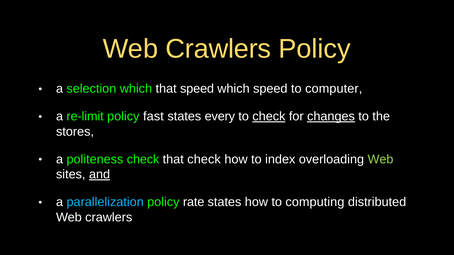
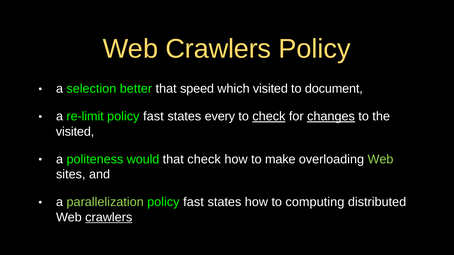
selection which: which -> better (136, 89)
which speed: speed -> visited (270, 89)
computer: computer -> document (334, 89)
stores: stores -> visited (75, 132)
politeness check: check -> would (143, 160)
index: index -> make (280, 160)
and underline: present -> none (100, 175)
parallelization colour: light blue -> light green (105, 202)
rate: rate -> fast (194, 202)
crawlers underline: none -> present (109, 218)
